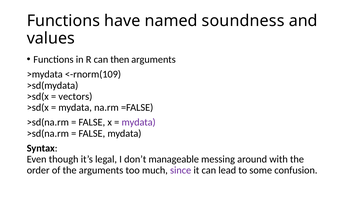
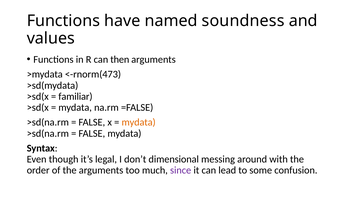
<-rnorm(109: <-rnorm(109 -> <-rnorm(473 (93, 74)
vectors: vectors -> familiar (75, 96)
mydata colour: purple -> orange (139, 122)
manageable: manageable -> dimensional (174, 159)
